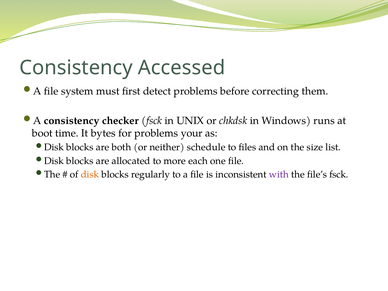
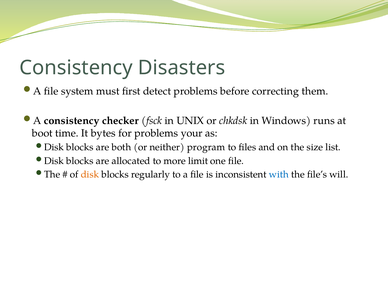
Accessed: Accessed -> Disasters (182, 68)
schedule: schedule -> program (206, 147)
each: each -> limit (198, 161)
with colour: purple -> blue (279, 174)
file’s fsck: fsck -> will (339, 174)
